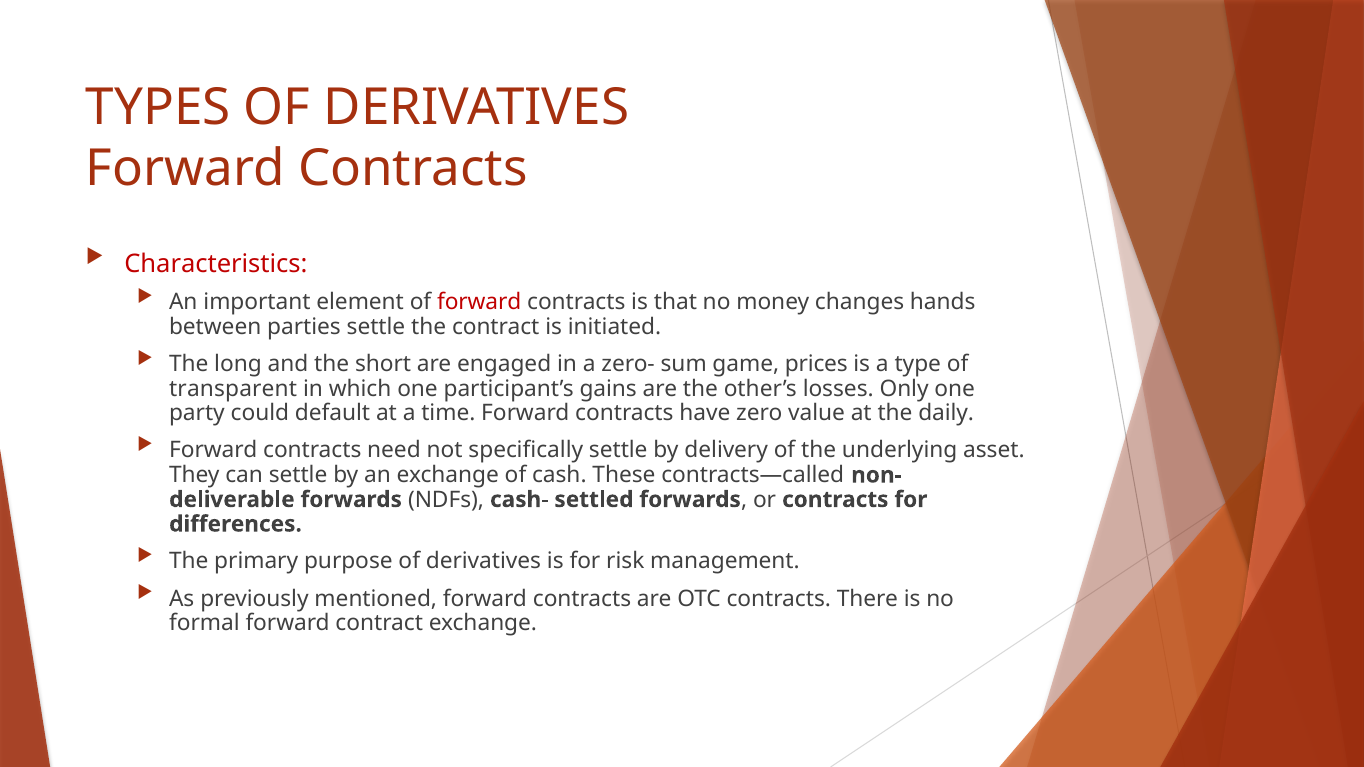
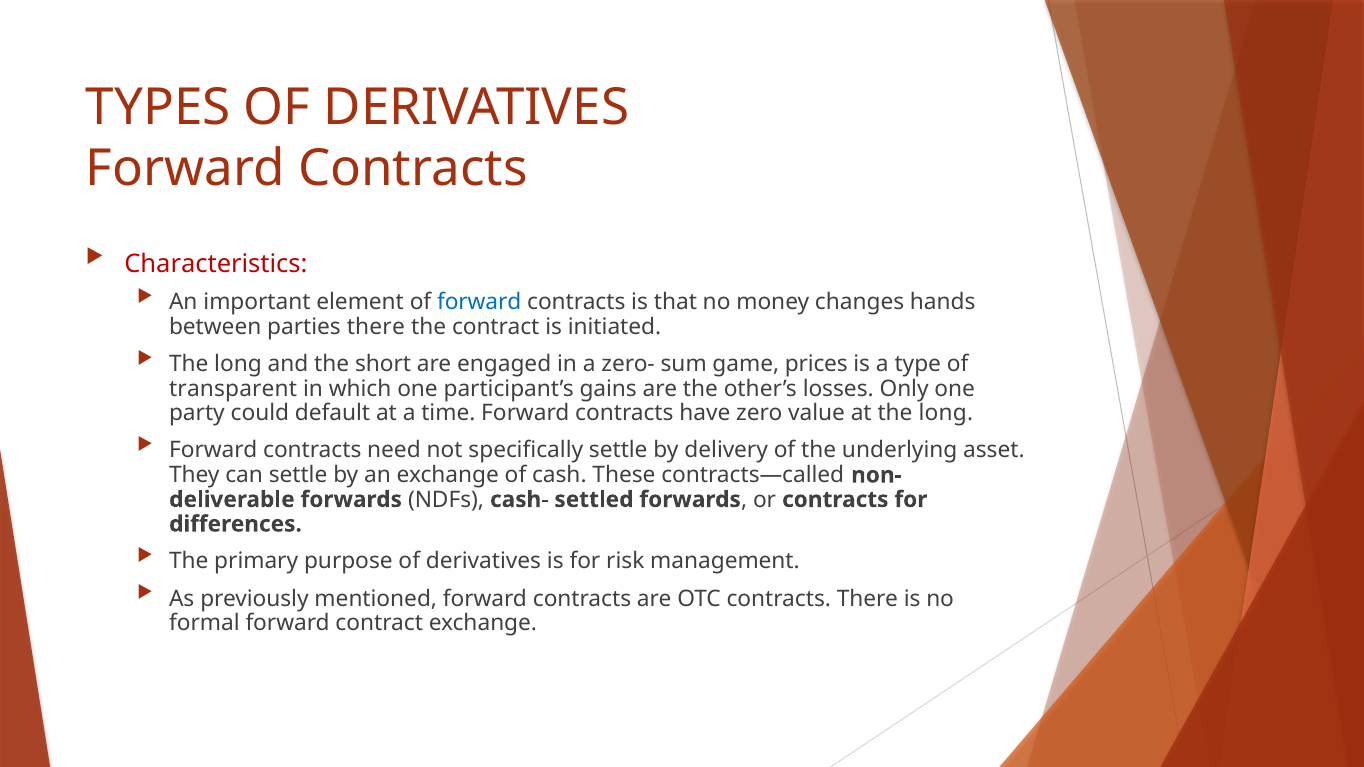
forward colour: red -> blue (479, 302)
parties settle: settle -> there (376, 327)
at the daily: daily -> long (946, 413)
